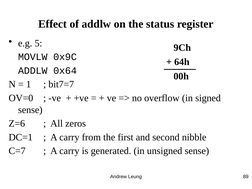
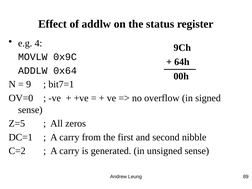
5: 5 -> 4 (38, 43)
1: 1 -> 9 (29, 84)
bit7=7: bit7=7 -> bit7=1 (61, 84)
Z=6: Z=6 -> Z=5 (17, 123)
C=7: C=7 -> C=2 (17, 151)
